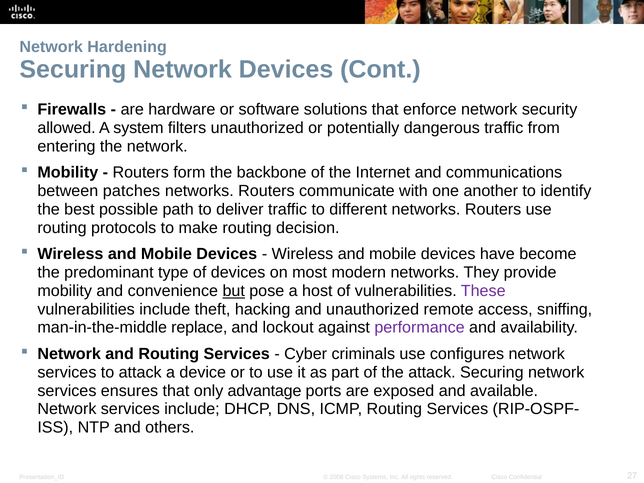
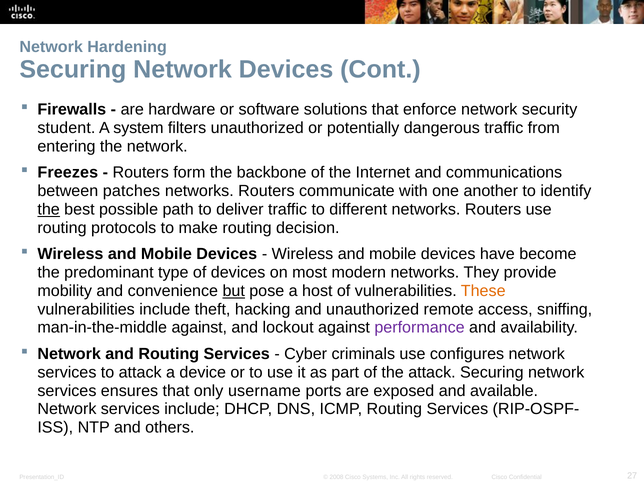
allowed: allowed -> student (66, 128)
Mobility: Mobility -> Freezes (68, 173)
the underline: none -> present (49, 209)
These colour: purple -> orange (483, 291)
man-in-the-middle replace: replace -> against (199, 328)
advantage: advantage -> username (264, 391)
